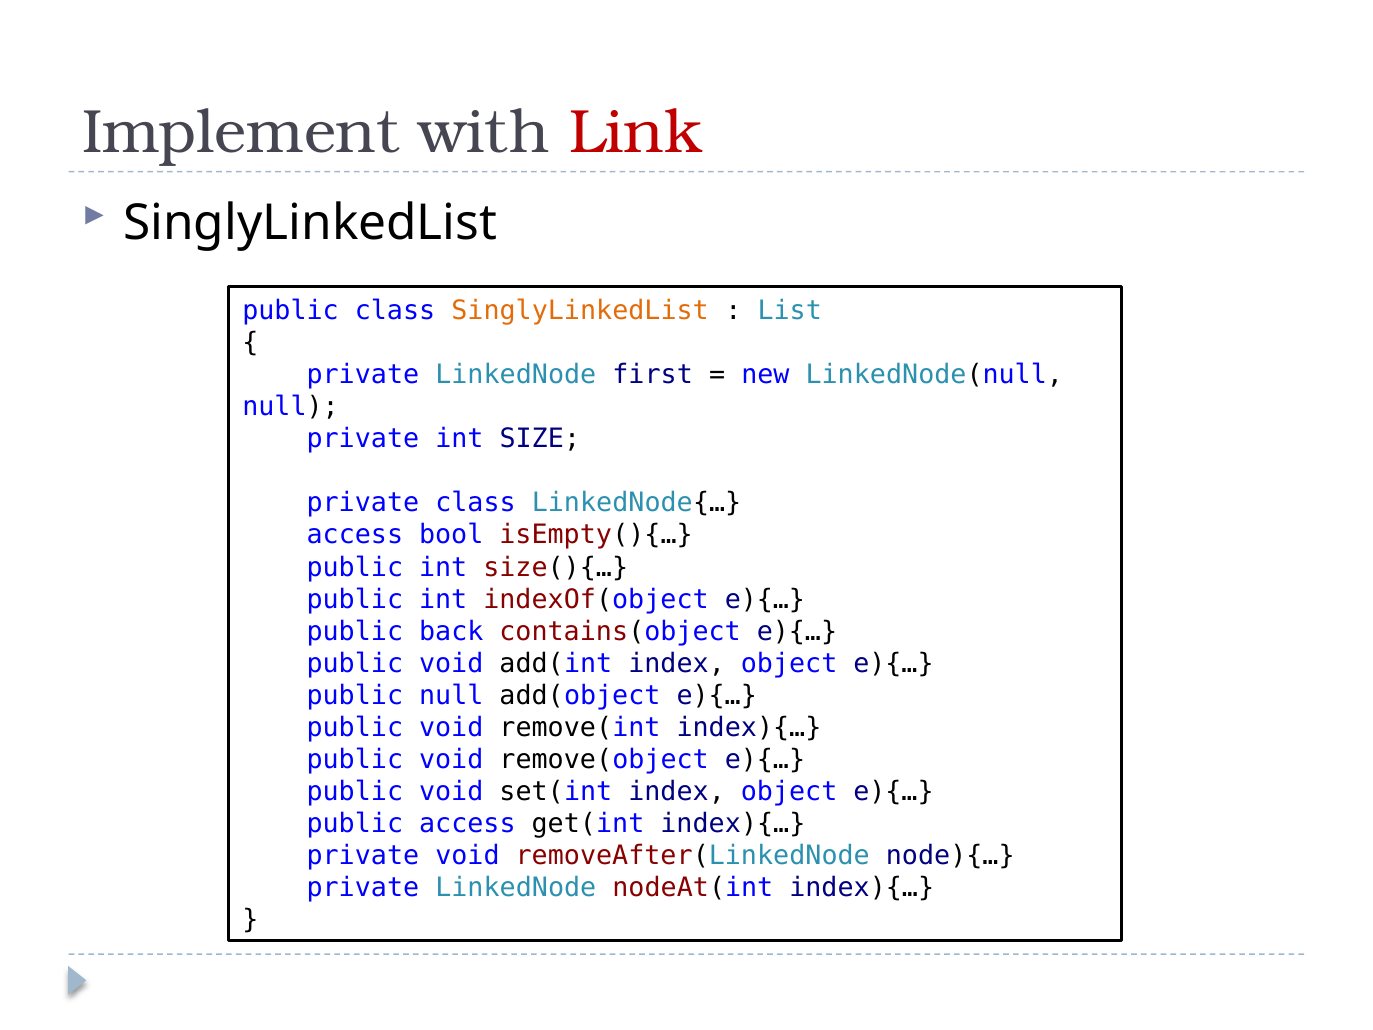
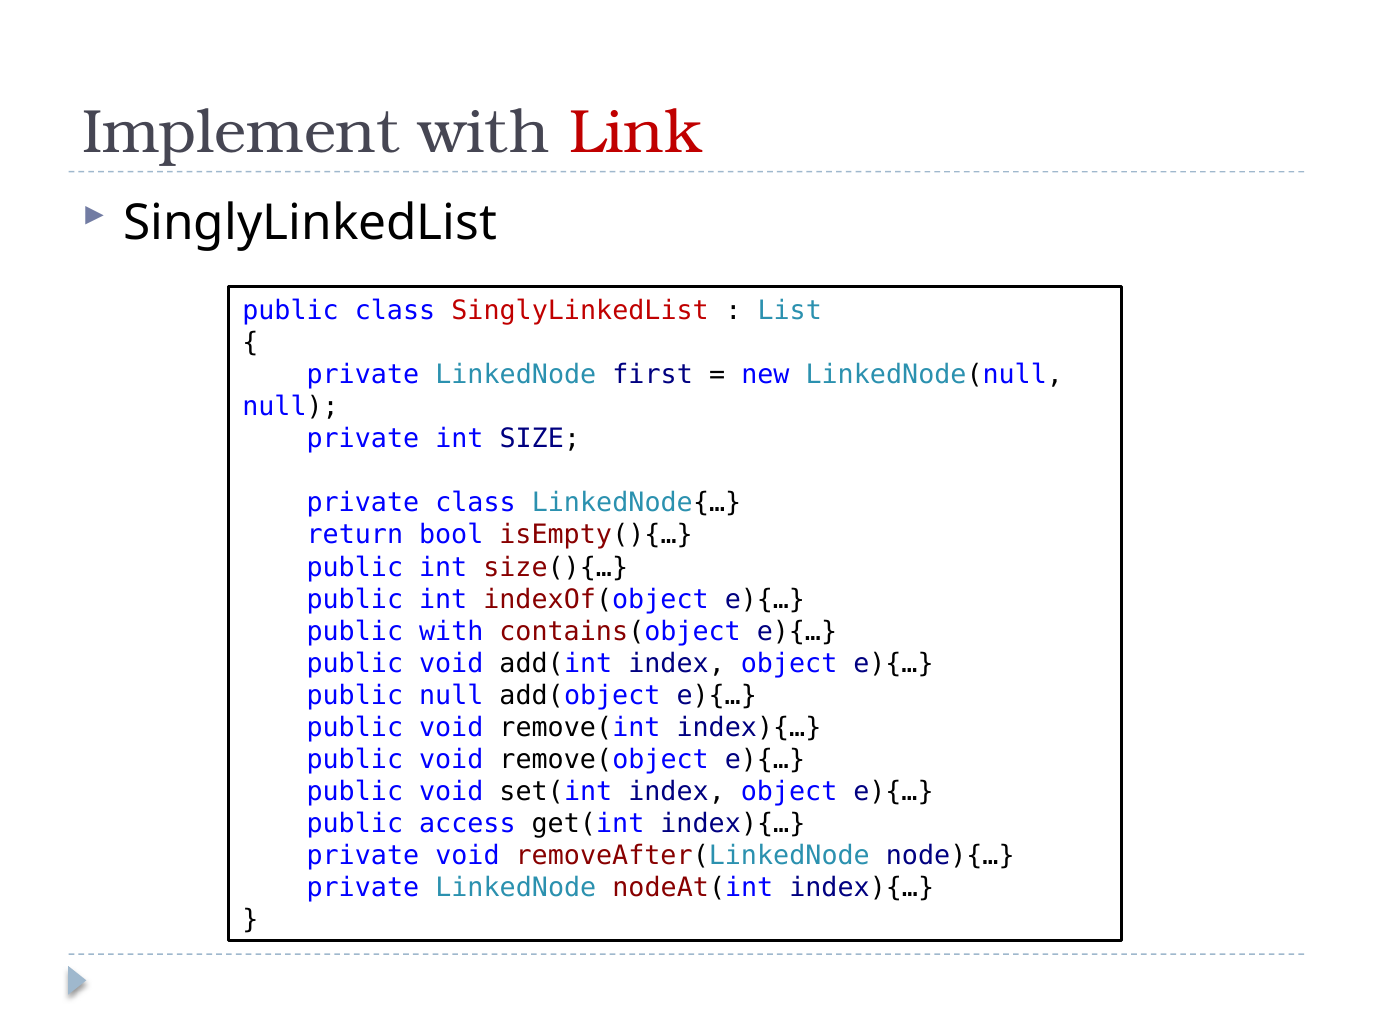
SinglyLinkedList colour: orange -> red (580, 311)
access: access -> return (355, 535)
public back: back -> with (451, 631)
